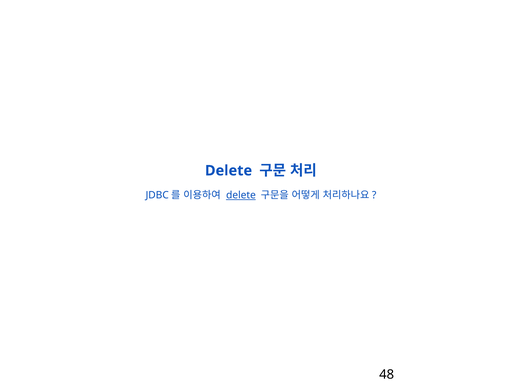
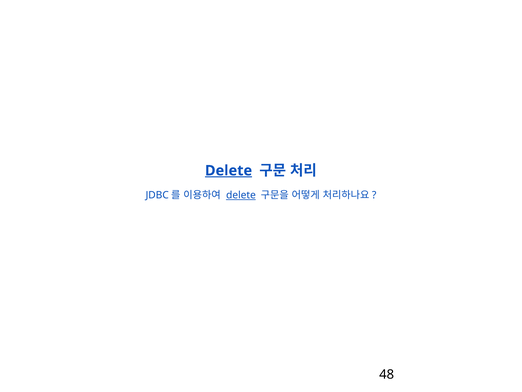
Delete underline: none -> present (229, 170)
